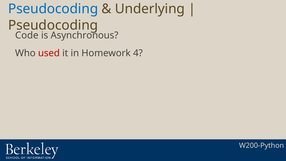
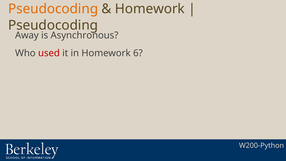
Pseudocoding colour: blue -> orange (53, 9)
Underlying: Underlying -> Homework (150, 9)
Code: Code -> Away (27, 35)
4: 4 -> 6 (138, 53)
